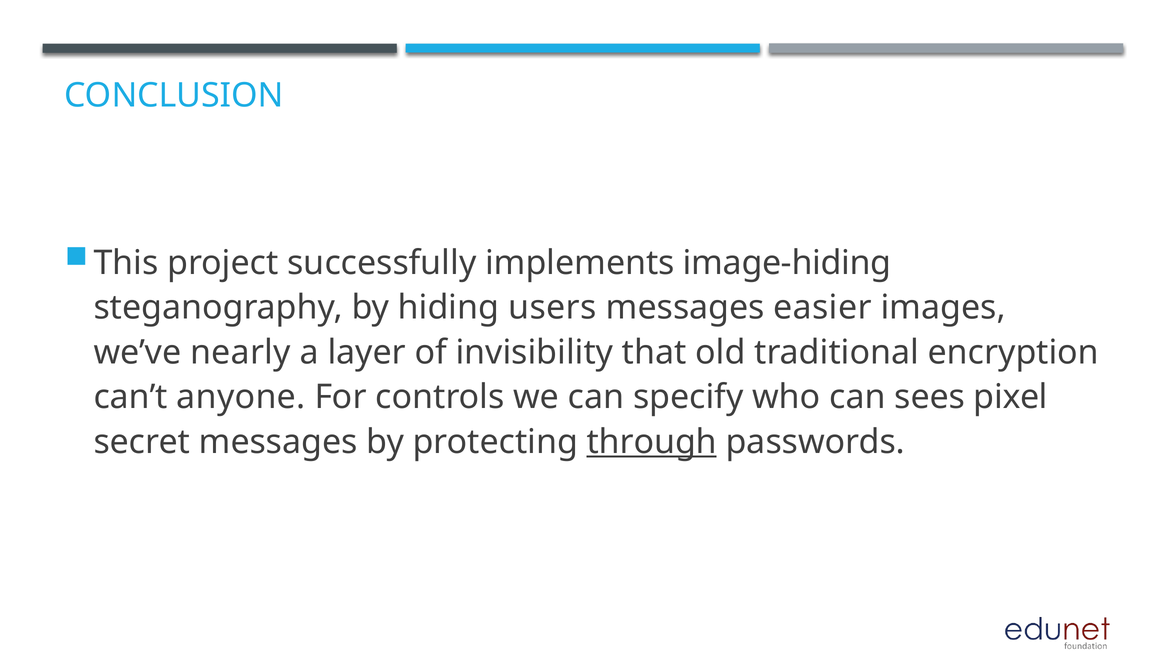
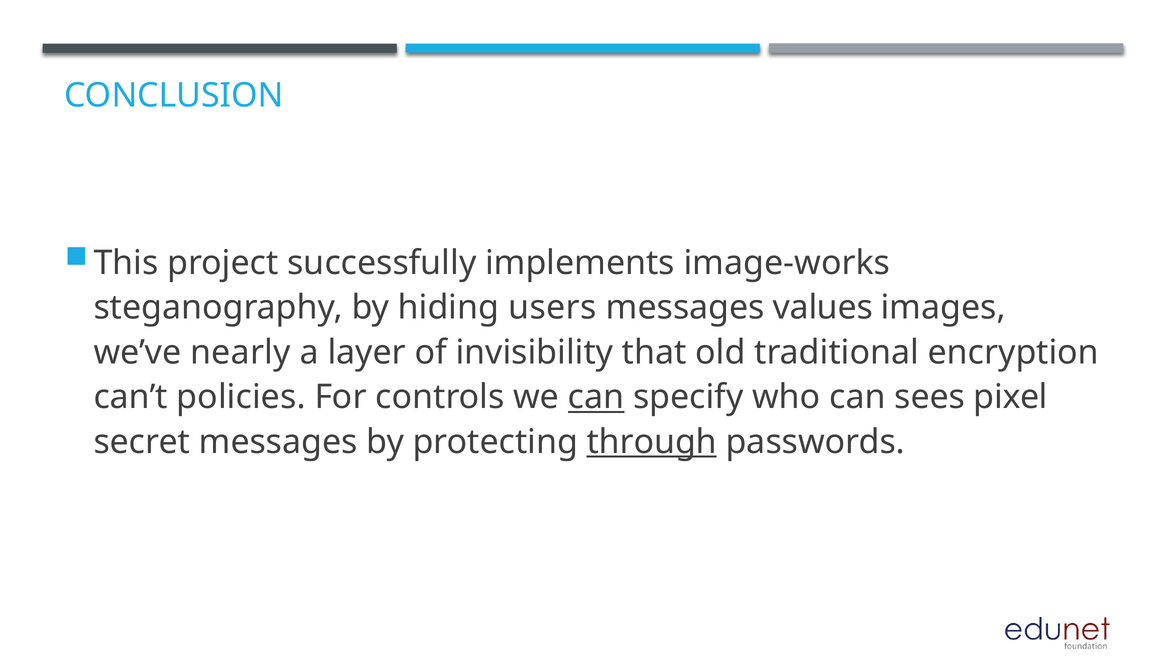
image-hiding: image-hiding -> image-works (787, 263)
easier: easier -> values (823, 308)
anyone: anyone -> policies (241, 397)
can underline: none -> present (596, 397)
